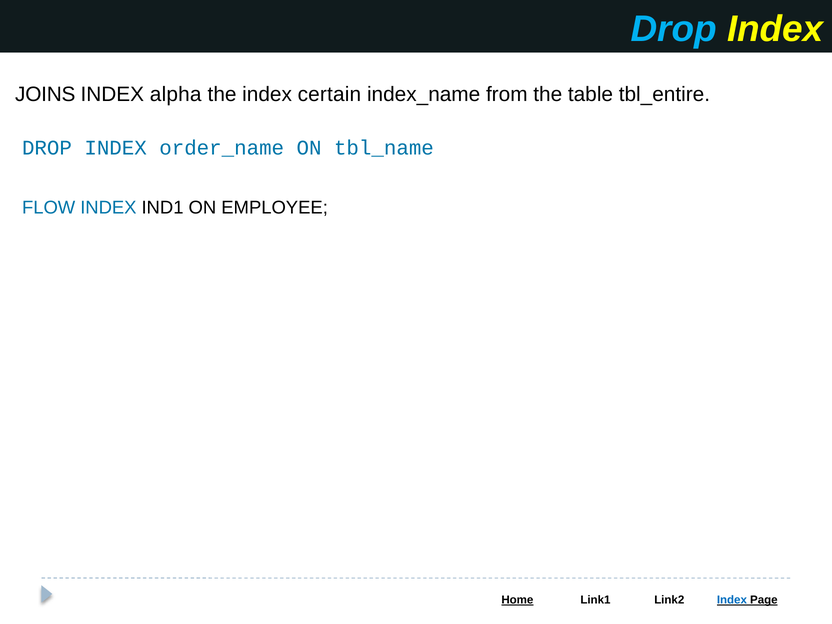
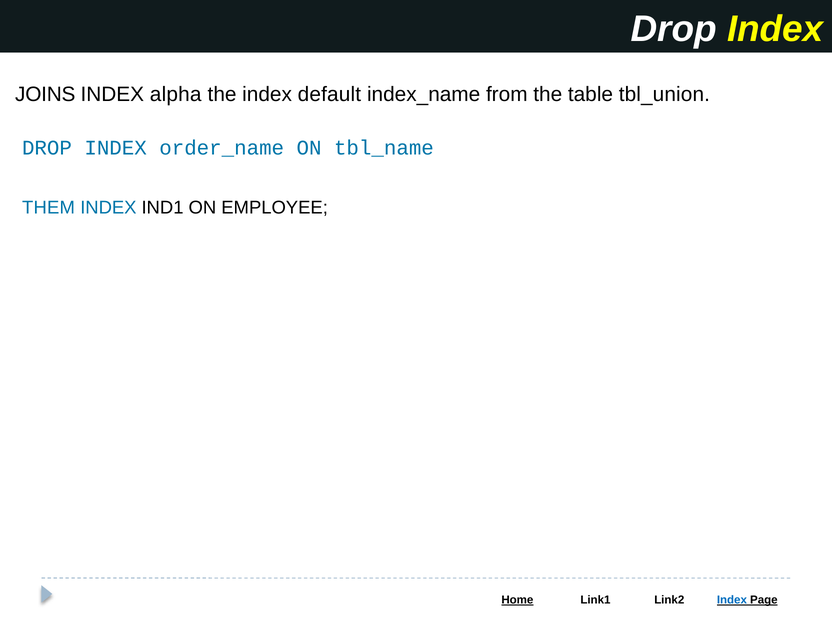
Drop colour: light blue -> white (674, 29)
certain: certain -> default (329, 94)
tbl_entire: tbl_entire -> tbl_union (664, 94)
FLOW: FLOW -> THEM (49, 208)
